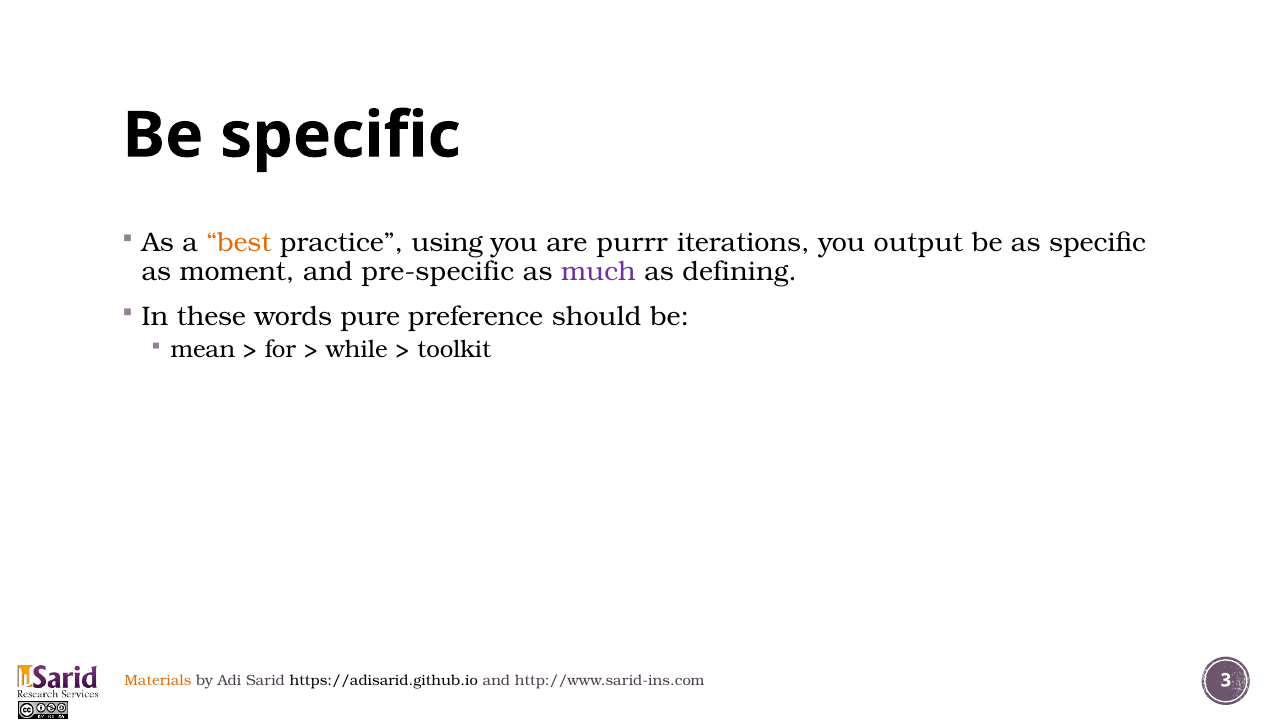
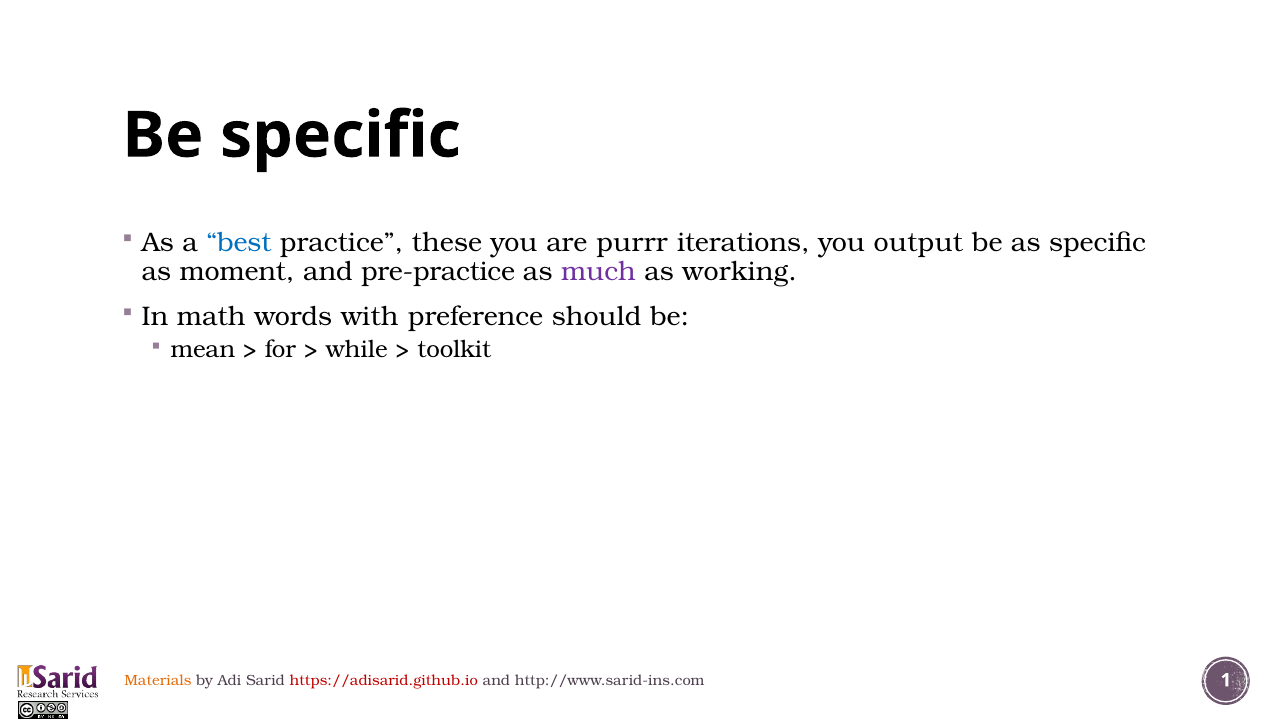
best colour: orange -> blue (239, 243)
using: using -> these (447, 243)
pre-specific: pre-specific -> pre-practice (438, 272)
defining: defining -> working (740, 272)
these: these -> math (211, 317)
pure: pure -> with (370, 317)
https://adisarid.github.io colour: black -> red (384, 680)
3: 3 -> 1 (1226, 680)
